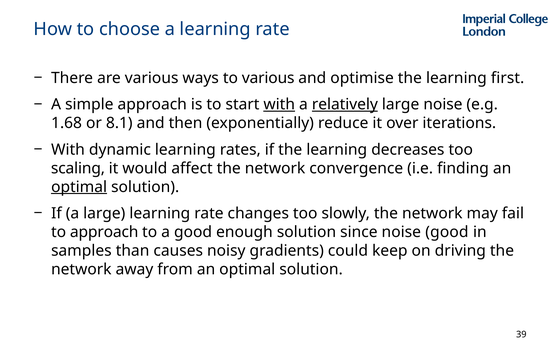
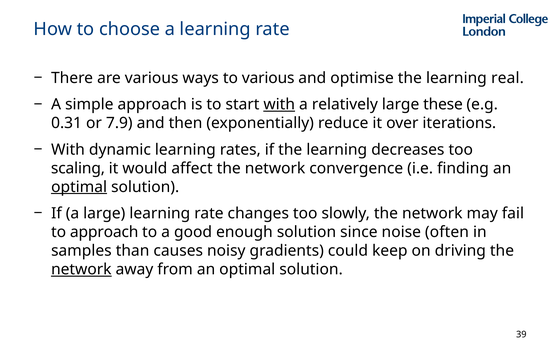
first: first -> real (508, 78)
relatively underline: present -> none (345, 104)
large noise: noise -> these (443, 104)
1.68: 1.68 -> 0.31 (67, 123)
8.1: 8.1 -> 7.9 (119, 123)
noise good: good -> often (447, 232)
network underline: none -> present (81, 269)
